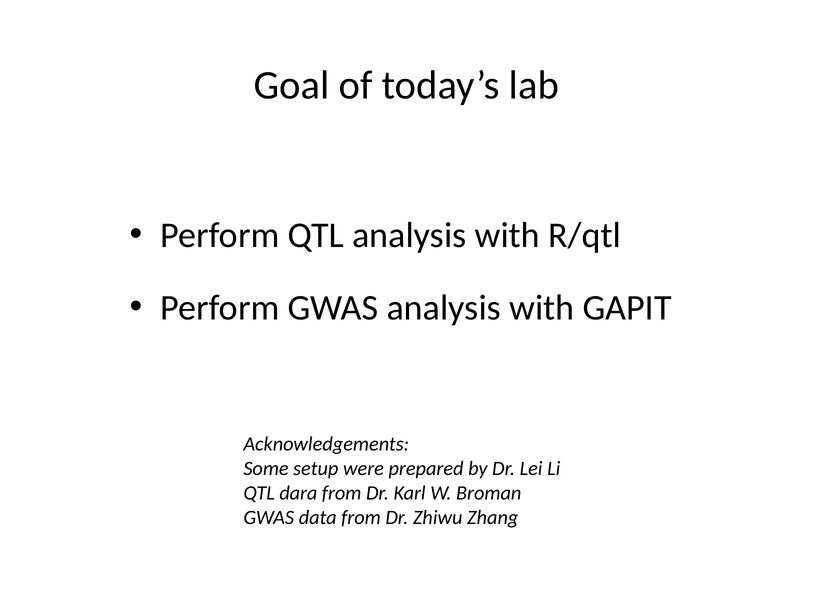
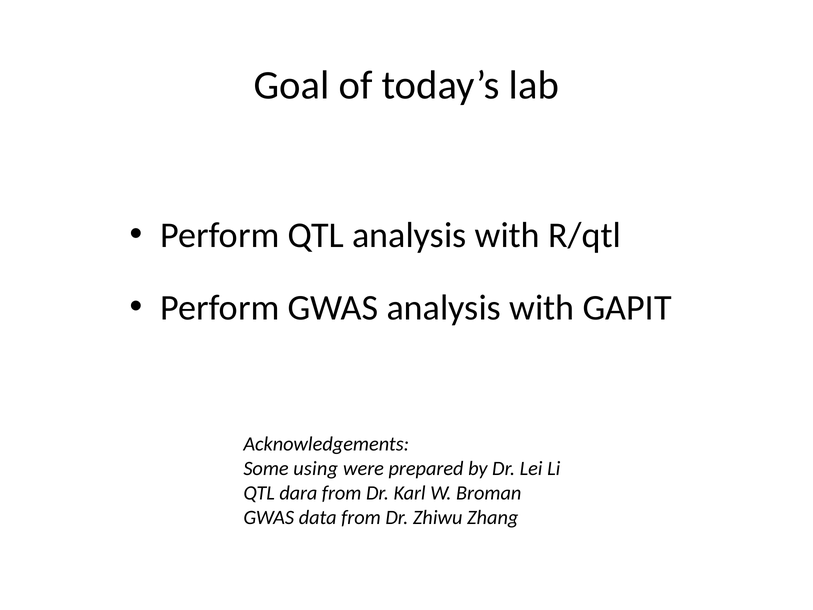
setup: setup -> using (316, 468)
